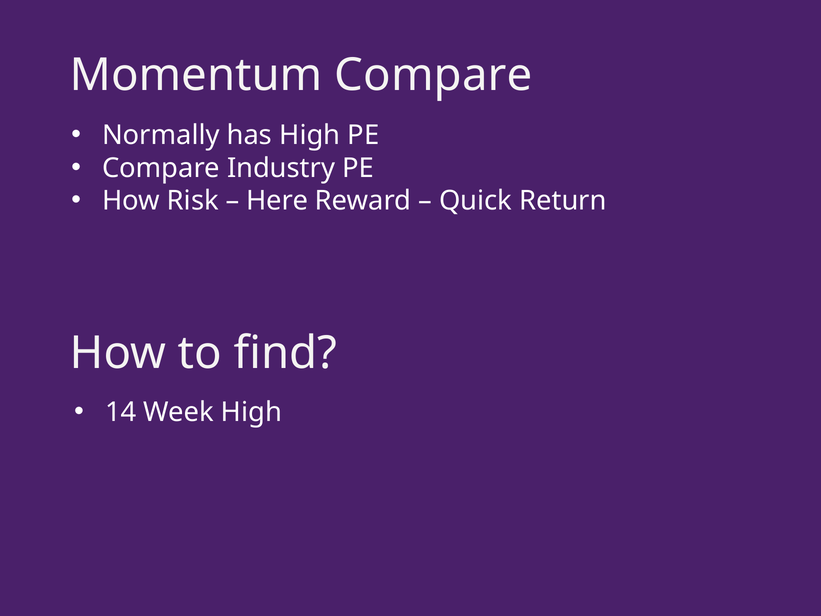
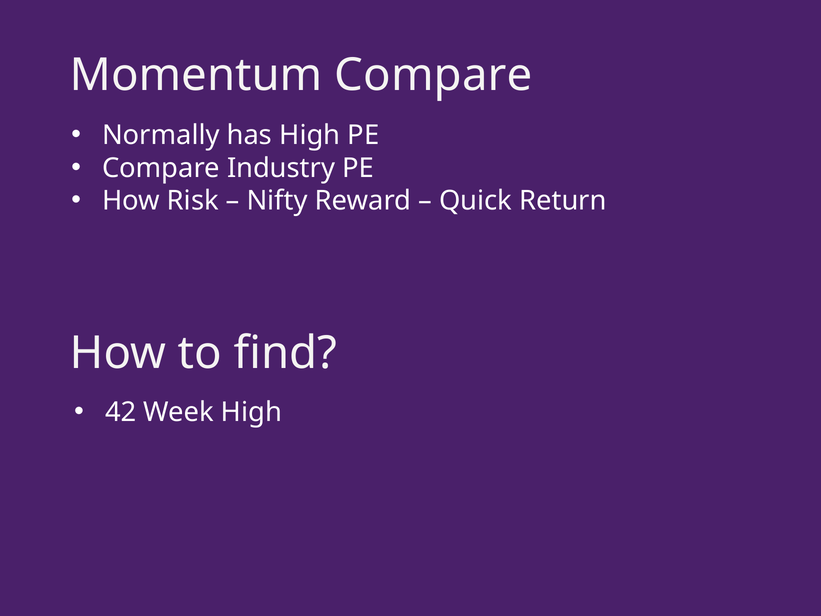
Here: Here -> Nifty (277, 201)
14: 14 -> 42 (121, 412)
